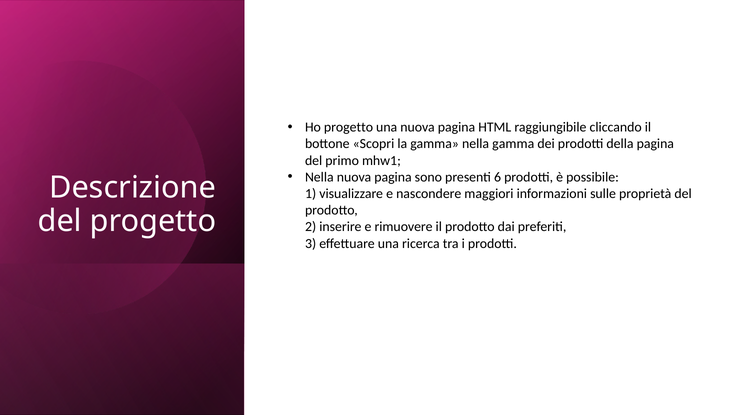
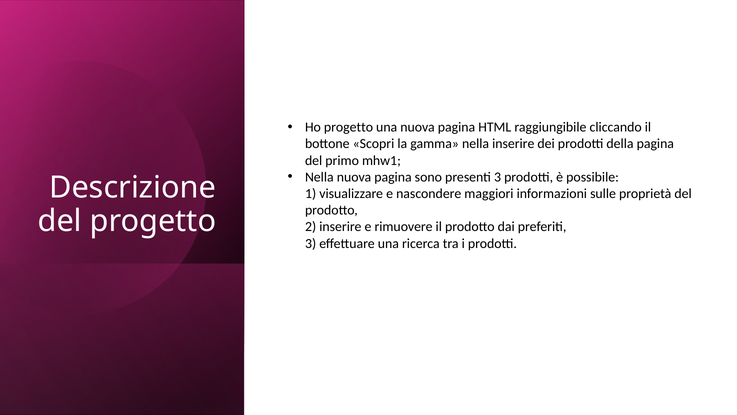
nella gamma: gamma -> inserire (513, 144)
presenti 6: 6 -> 3 (498, 177)
